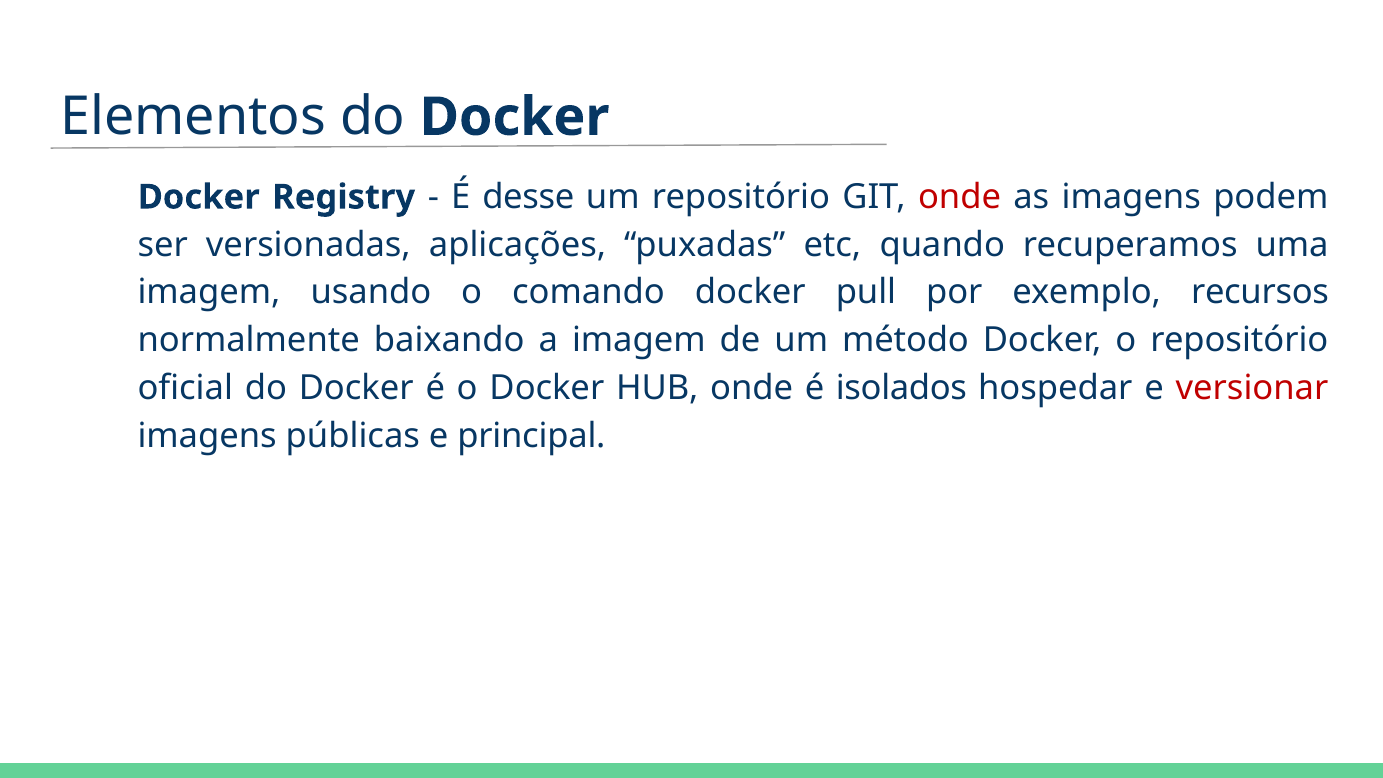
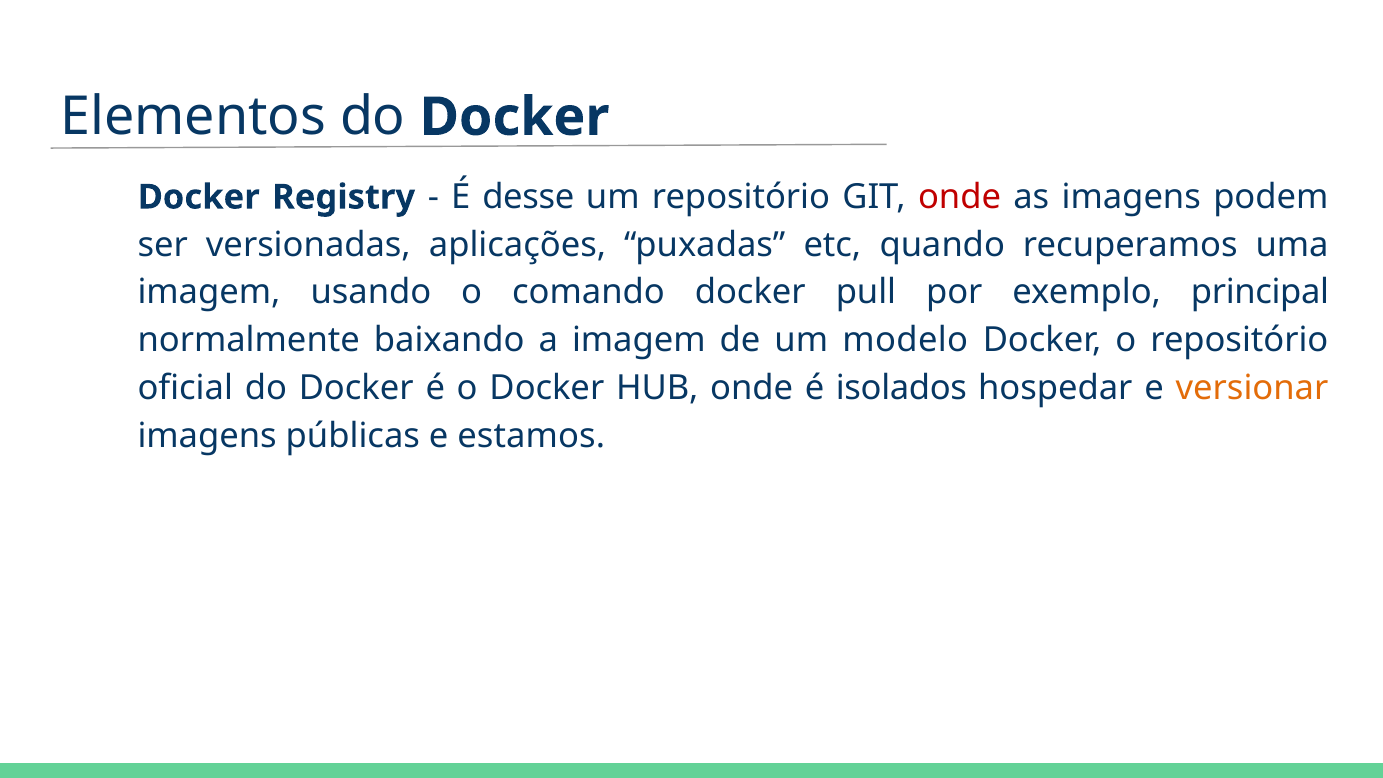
recursos: recursos -> principal (1260, 293)
método: método -> modelo (905, 340)
versionar colour: red -> orange (1252, 388)
principal: principal -> estamos (531, 436)
